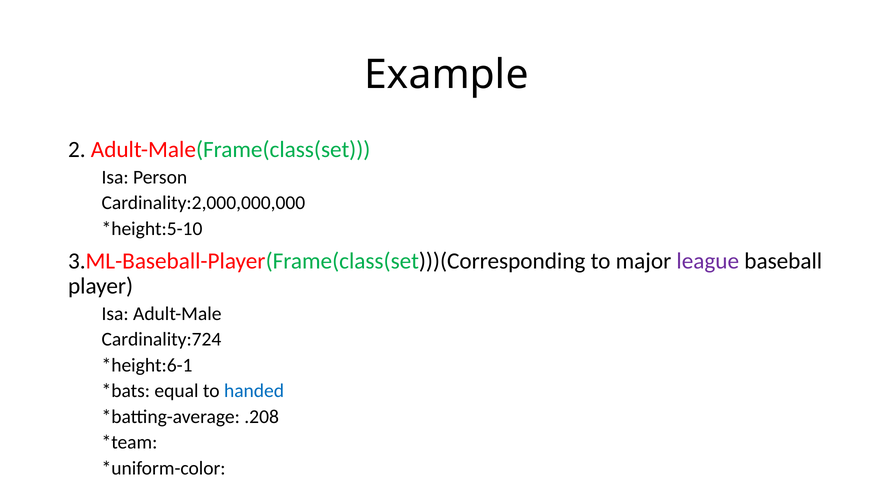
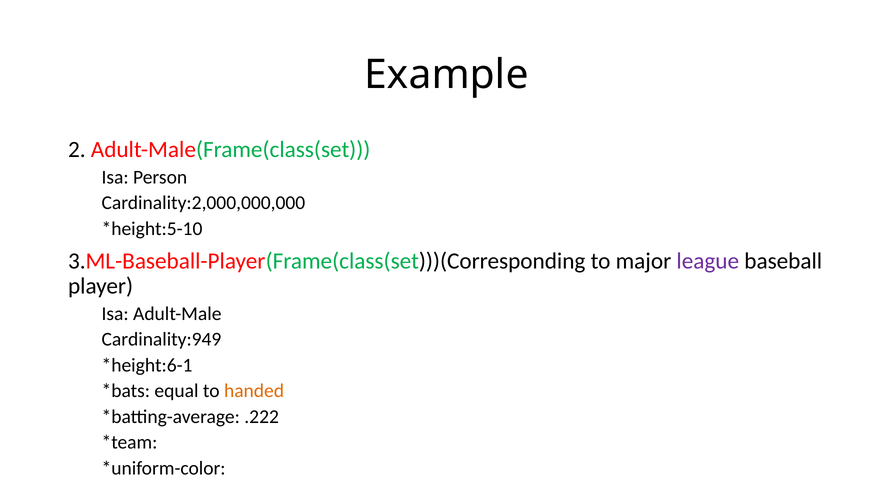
Cardinality:724: Cardinality:724 -> Cardinality:949 (161, 340)
handed colour: blue -> orange (254, 391)
.208: .208 -> .222 (262, 417)
